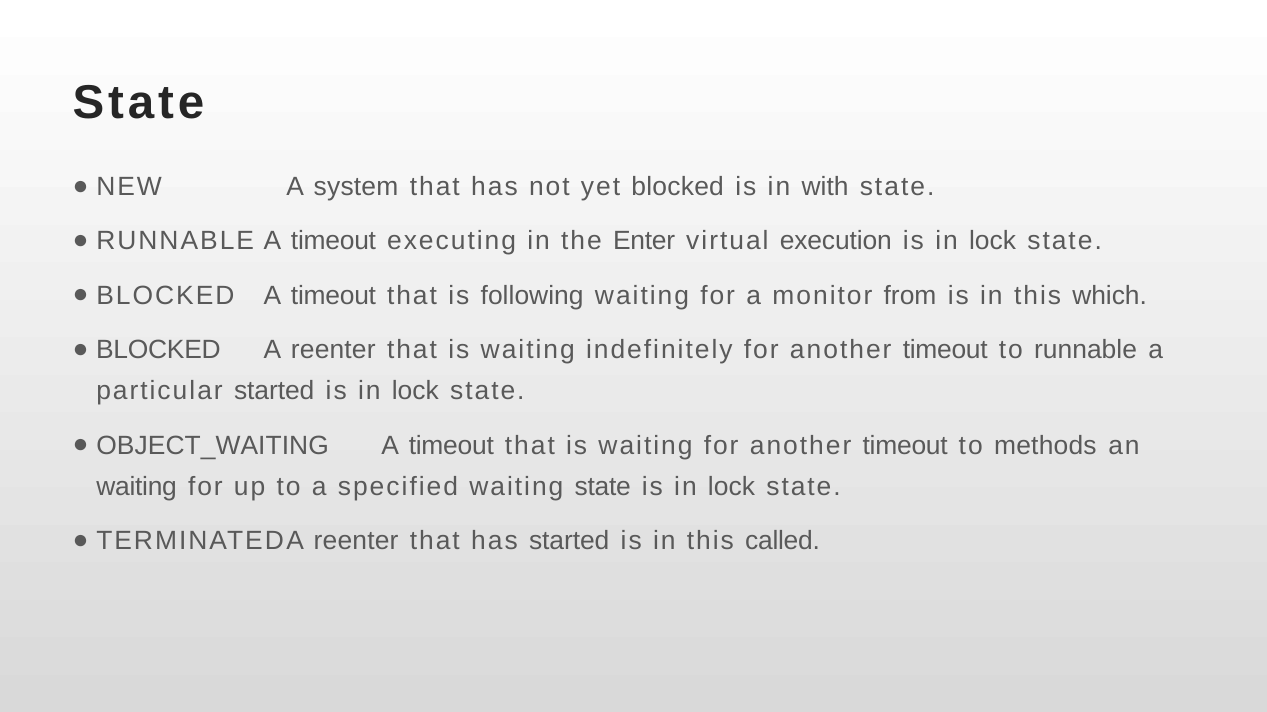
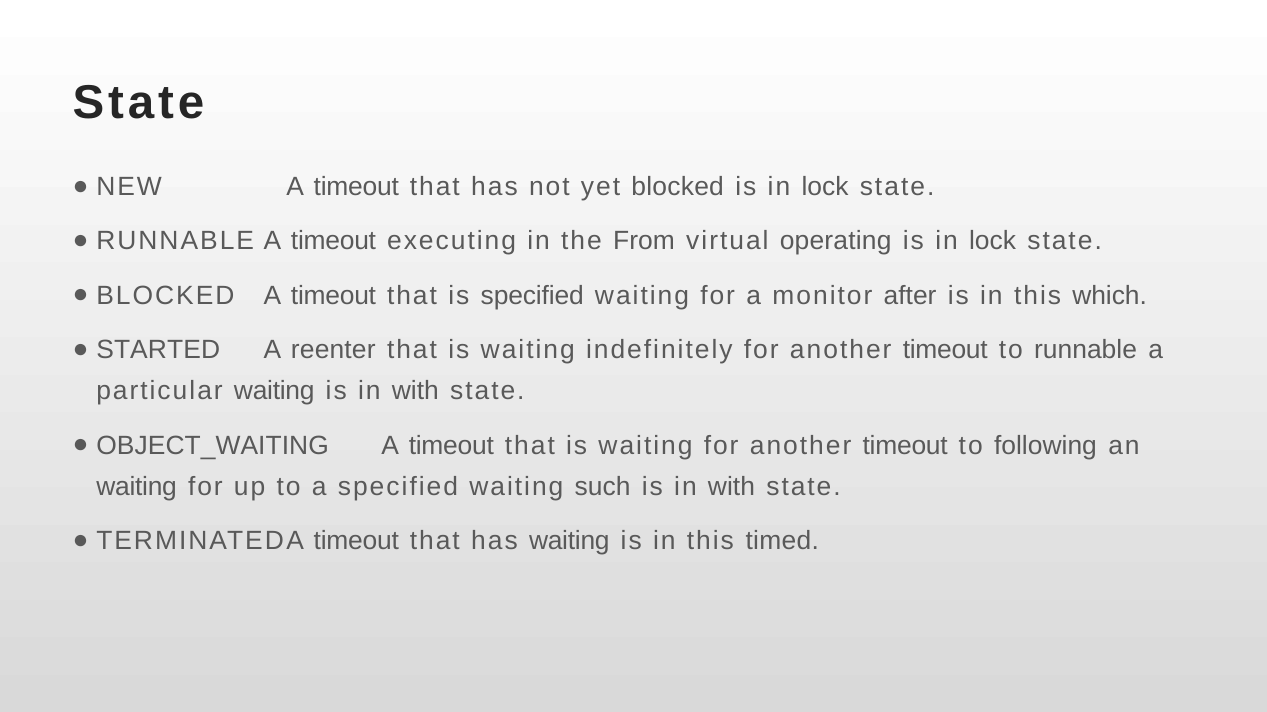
NEW A system: system -> timeout (356, 187)
with: with -> lock (825, 187)
Enter: Enter -> From (644, 241)
execution: execution -> operating (836, 241)
is following: following -> specified (532, 296)
from: from -> after (910, 296)
BLOCKED: BLOCKED -> STARTED (158, 350)
particular started: started -> waiting (274, 392)
lock: lock -> with (415, 392)
methods: methods -> following (1045, 446)
waiting state: state -> such (603, 487)
lock: lock -> with (731, 487)
reenter: reenter -> timeout (356, 542)
has started: started -> waiting (569, 542)
called: called -> timed (782, 542)
